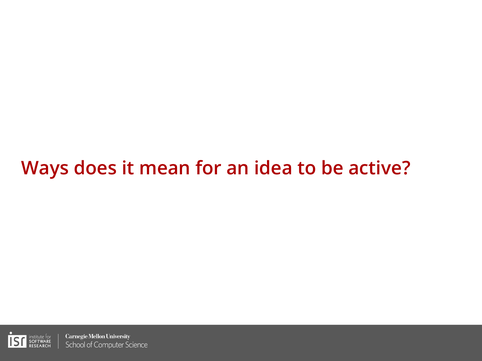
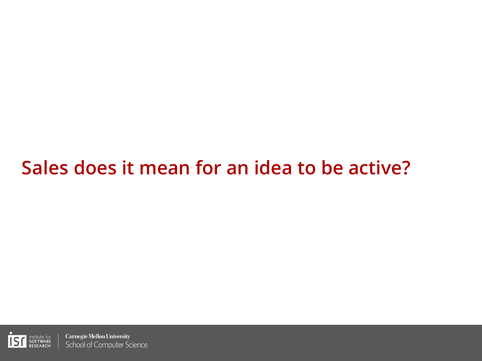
Ways: Ways -> Sales (45, 169)
